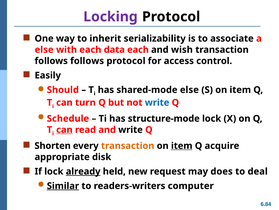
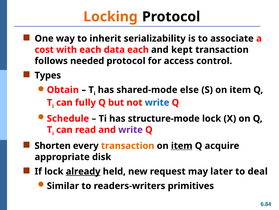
Locking colour: purple -> orange (110, 17)
else: else -> cost (44, 50)
wish: wish -> kept (182, 50)
follows follows: follows -> needed (87, 61)
Easily: Easily -> Types (48, 75)
Should: Should -> Obtain (63, 90)
turn: turn -> fully (85, 102)
can underline: present -> none (64, 129)
write colour: black -> purple (131, 129)
does: does -> later (222, 171)
Similar underline: present -> none (63, 185)
computer: computer -> primitives (191, 185)
